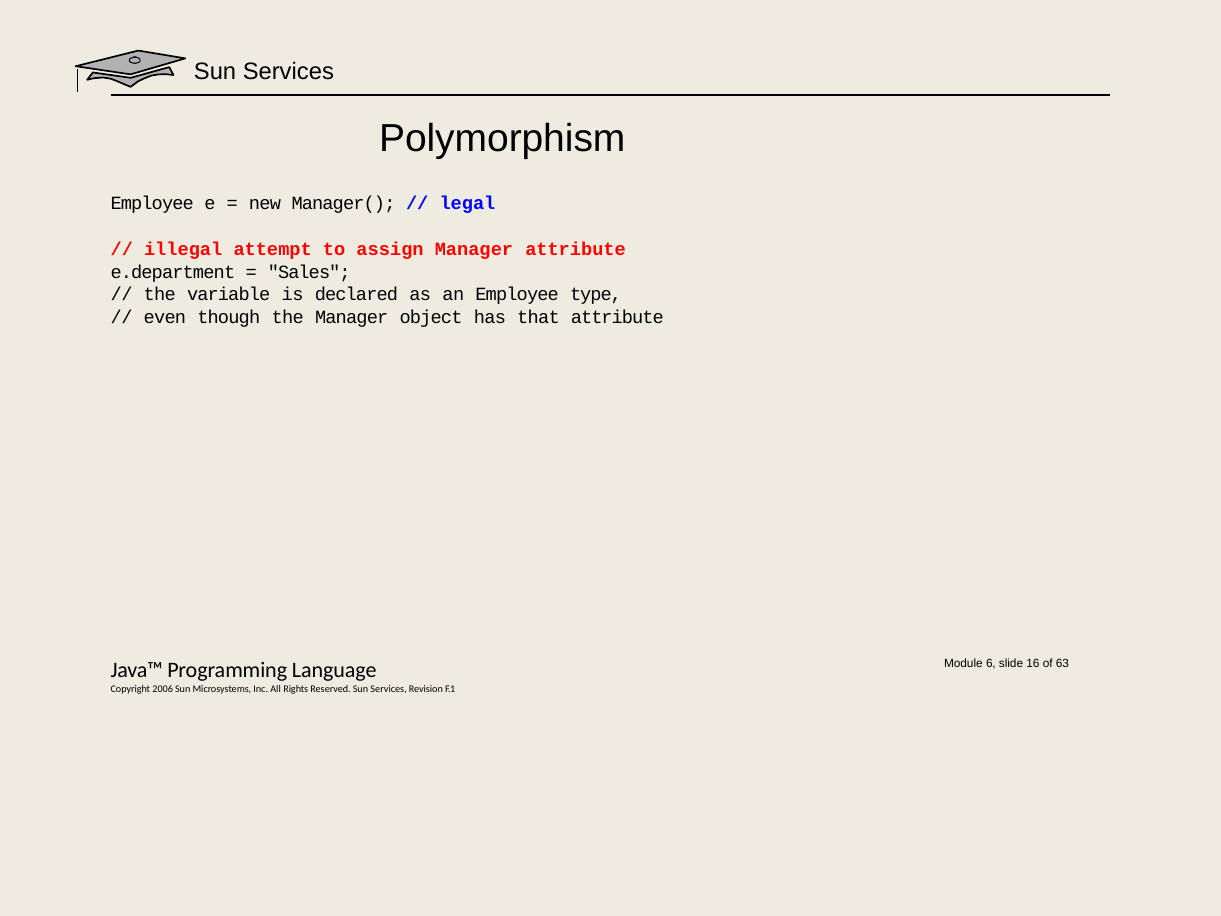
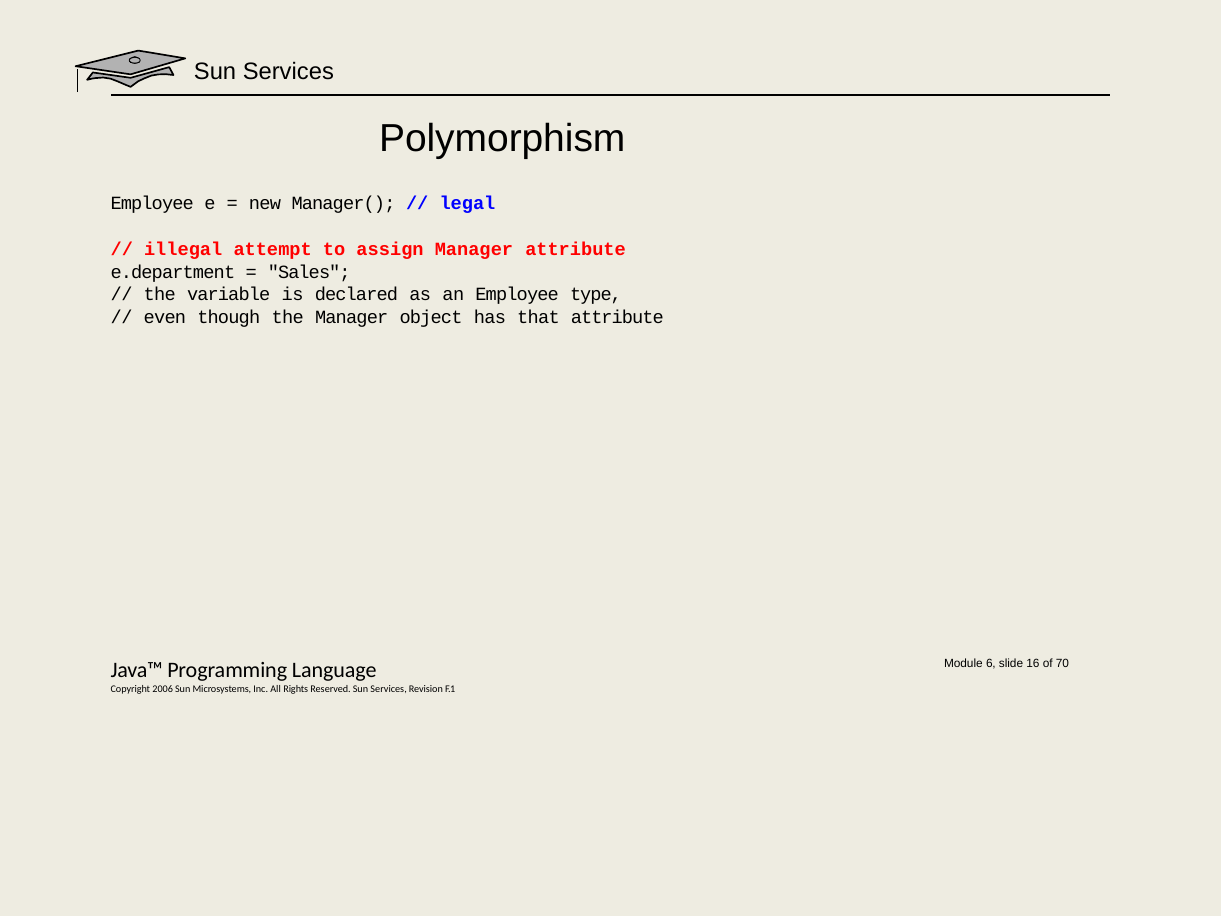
63: 63 -> 70 (1062, 663)
